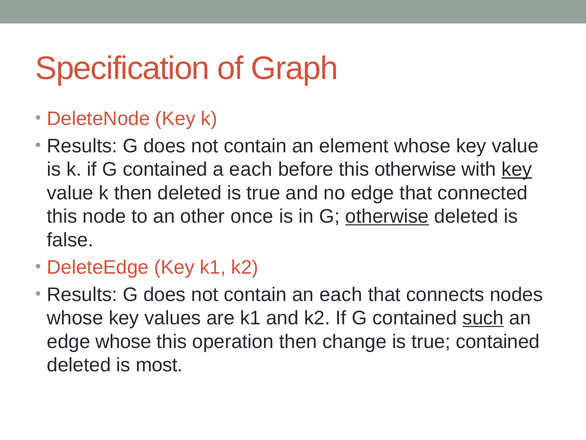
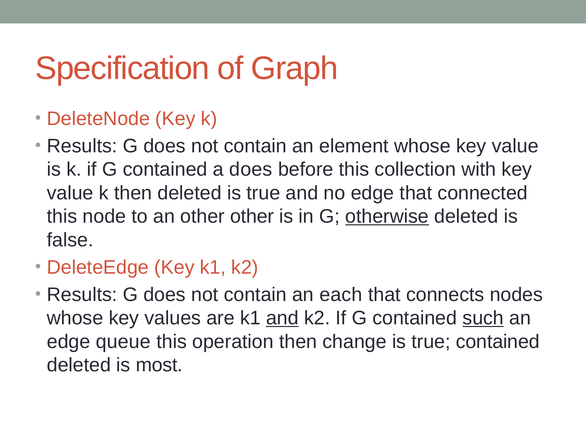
a each: each -> does (251, 169)
this otherwise: otherwise -> collection (415, 169)
key underline: present -> none (517, 169)
other once: once -> other (252, 216)
and underline: none -> present (282, 318)
edge whose: whose -> queue (123, 341)
